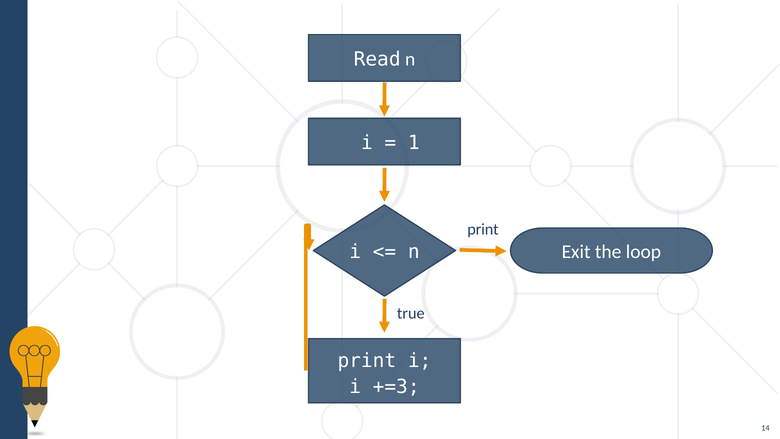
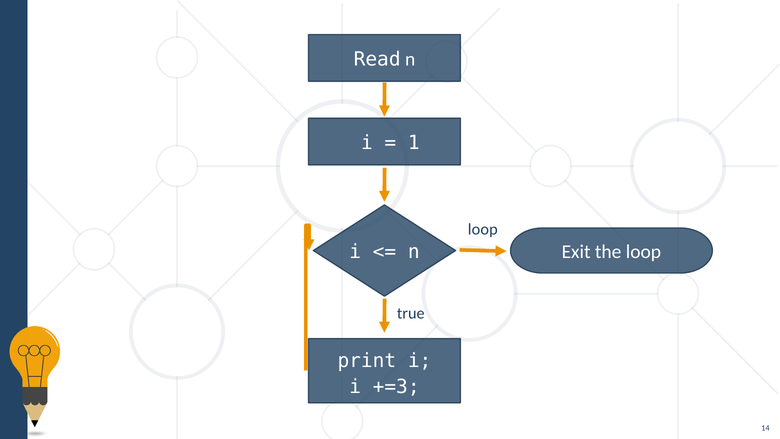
print: print -> loop (483, 229)
